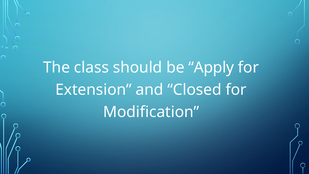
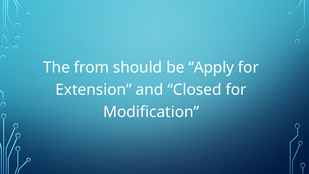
class: class -> from (92, 67)
